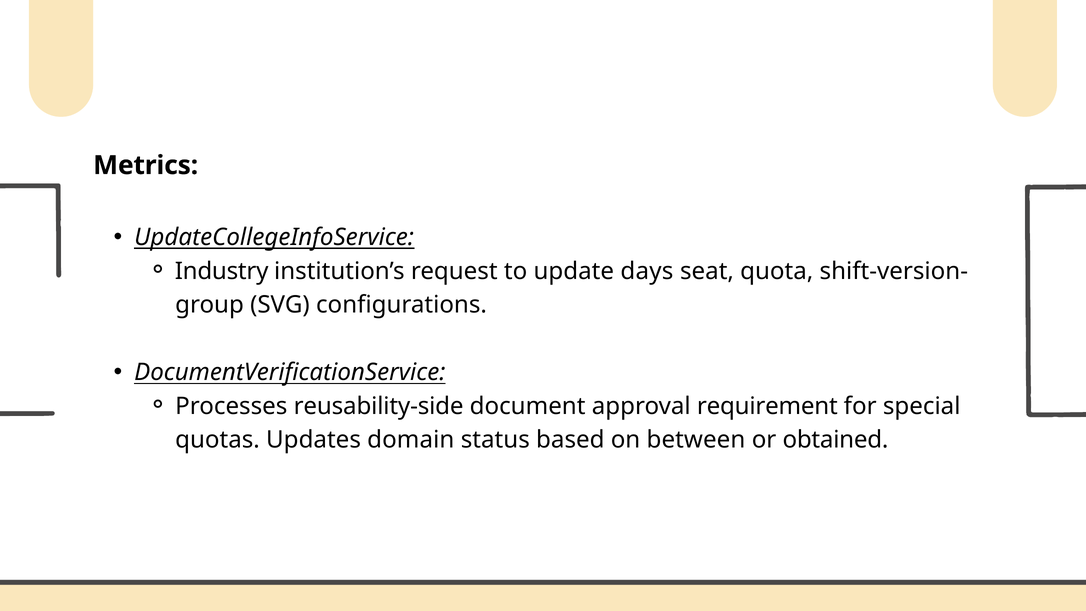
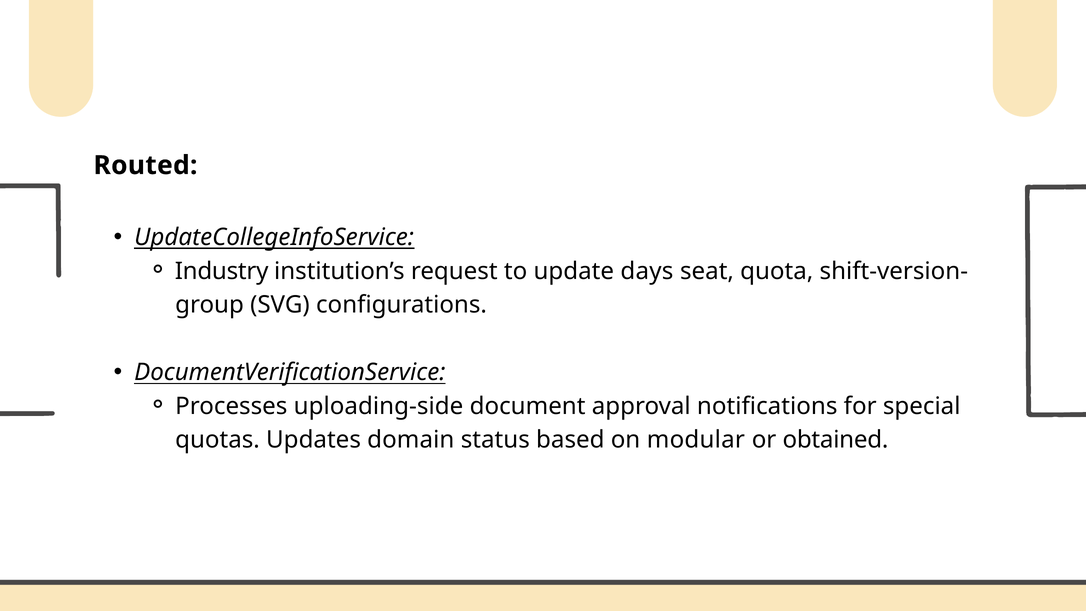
Metrics: Metrics -> Routed (145, 165)
reusability-side: reusability-side -> uploading-side (379, 406)
requirement: requirement -> notifications (767, 406)
between: between -> modular (696, 440)
